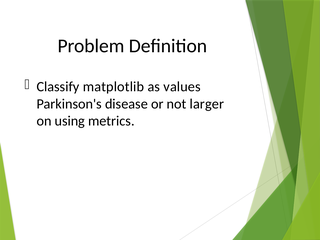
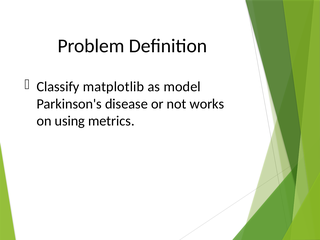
values: values -> model (182, 87)
larger: larger -> works (207, 104)
